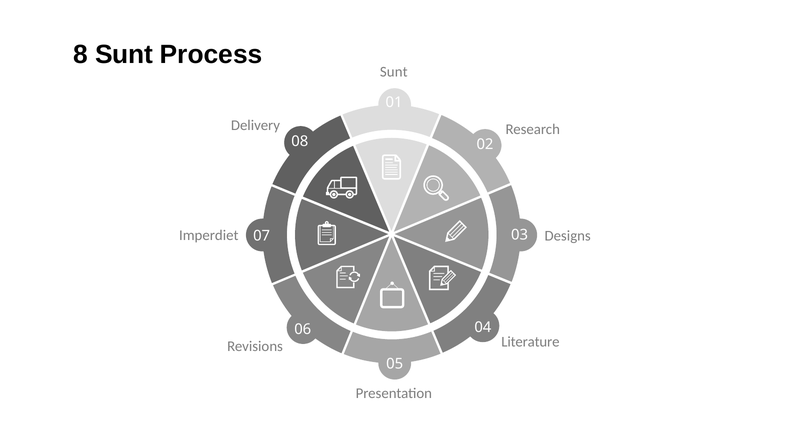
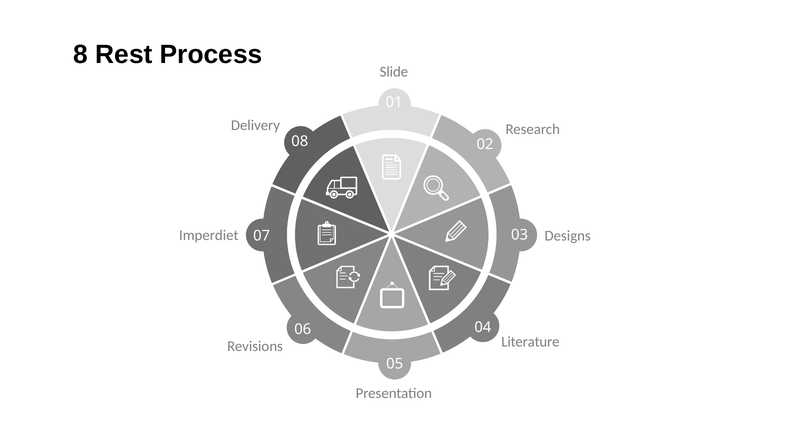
8 Sunt: Sunt -> Rest (124, 55)
Sunt: Sunt -> Slide (394, 72)
